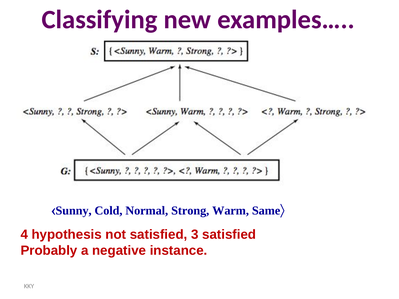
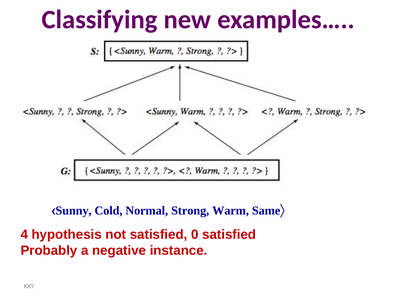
3: 3 -> 0 (195, 235)
